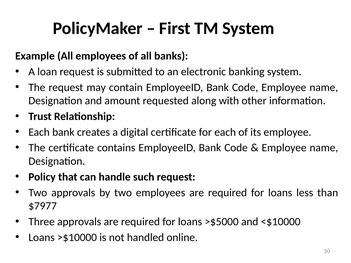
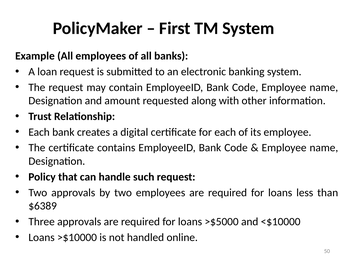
$7977: $7977 -> $6389 (43, 206)
